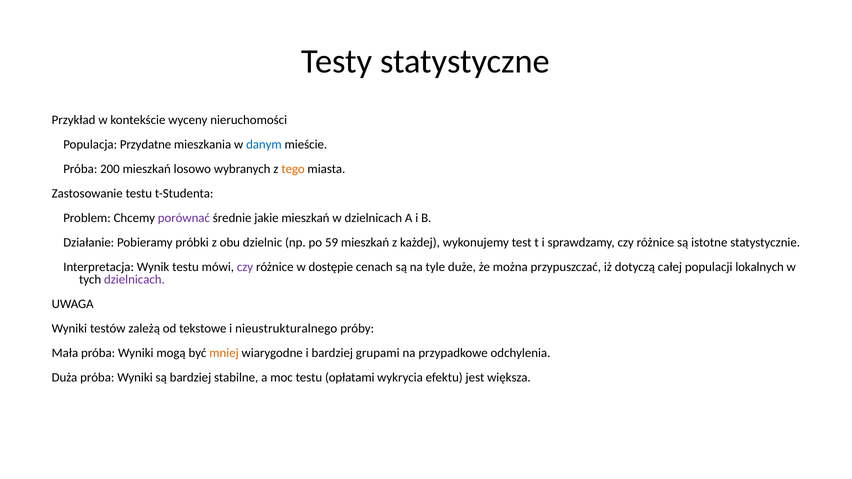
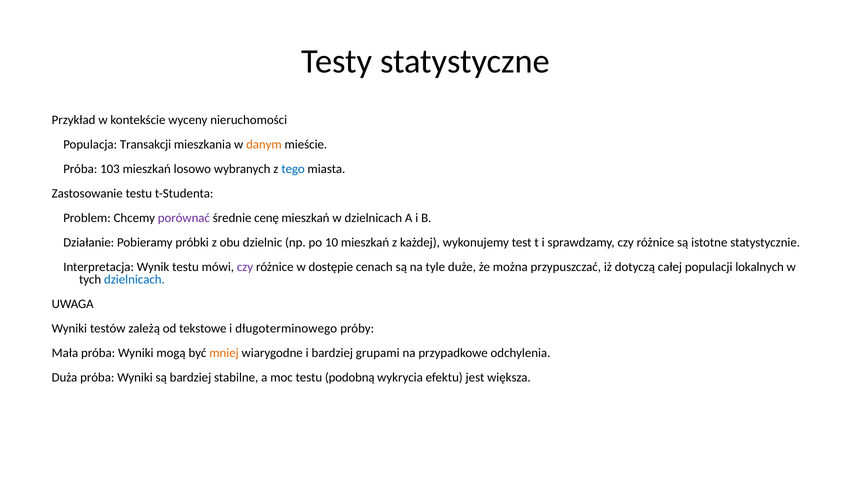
Przydatne: Przydatne -> Transakcji (146, 145)
danym colour: blue -> orange (264, 145)
200: 200 -> 103 (110, 169)
tego colour: orange -> blue (293, 169)
jakie: jakie -> cenę (267, 218)
59: 59 -> 10 (332, 243)
dzielnicach colour: purple -> blue (134, 280)
nieustrukturalnego: nieustrukturalnego -> długoterminowego (286, 329)
opłatami: opłatami -> podobną (350, 378)
